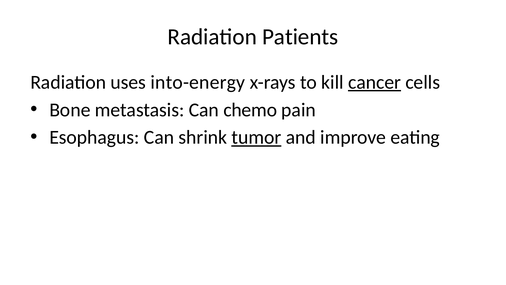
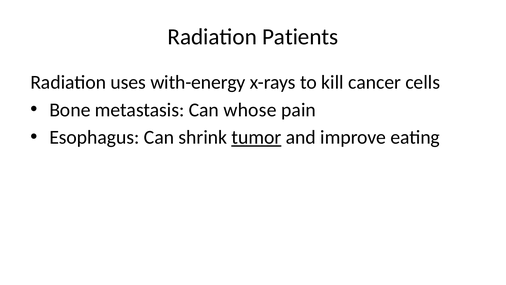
into-energy: into-energy -> with-energy (198, 82)
cancer underline: present -> none (375, 82)
chemo: chemo -> whose (250, 110)
